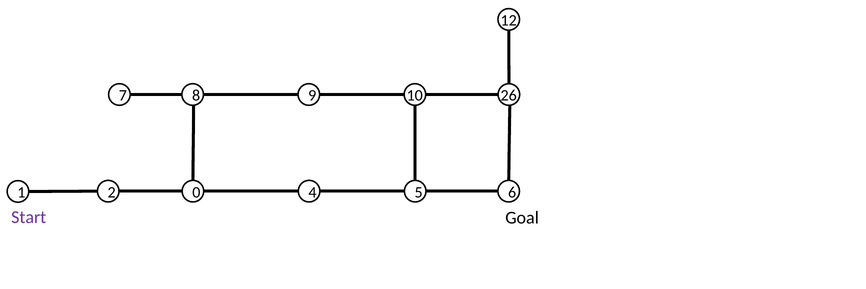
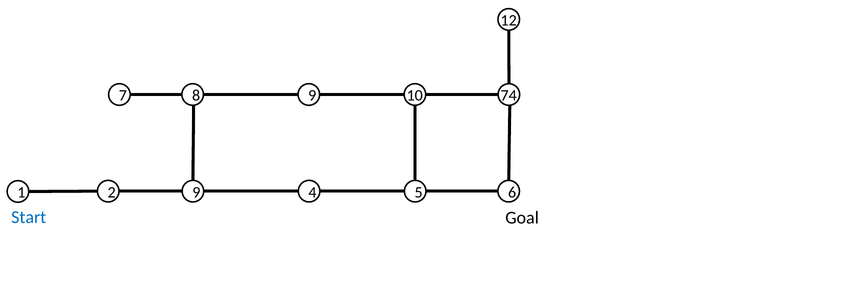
26: 26 -> 74 (509, 95)
2 0: 0 -> 9 (196, 192)
Start colour: purple -> blue (29, 217)
